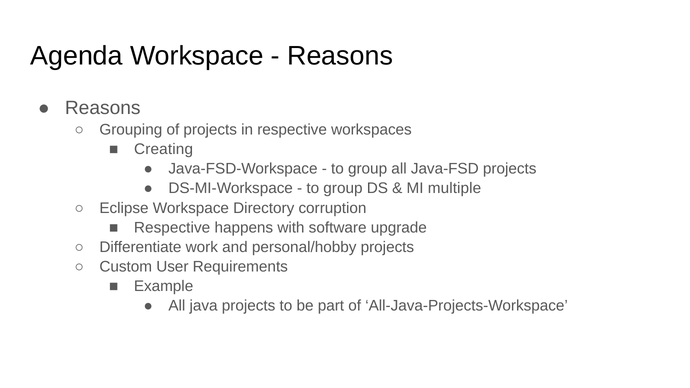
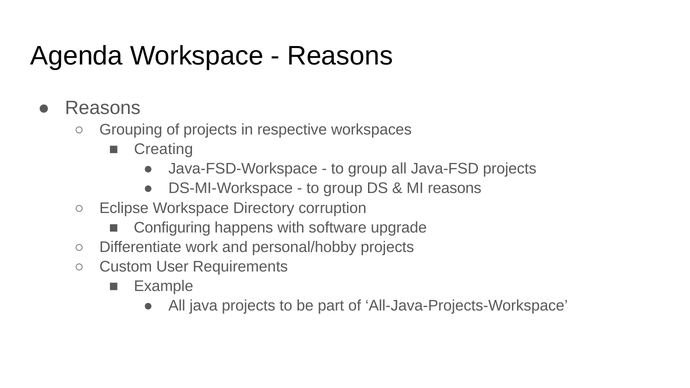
MI multiple: multiple -> reasons (455, 188)
Respective: Respective -> Configuring (172, 228)
